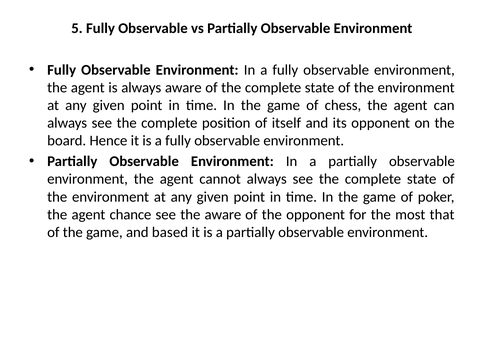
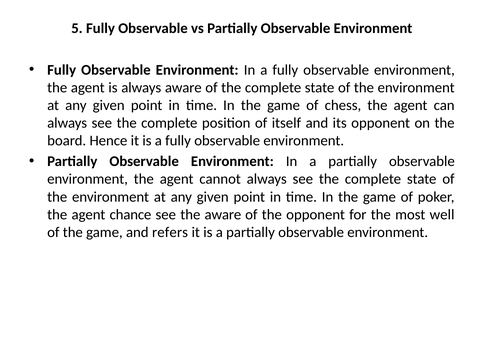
that: that -> well (442, 215)
based: based -> refers (170, 232)
